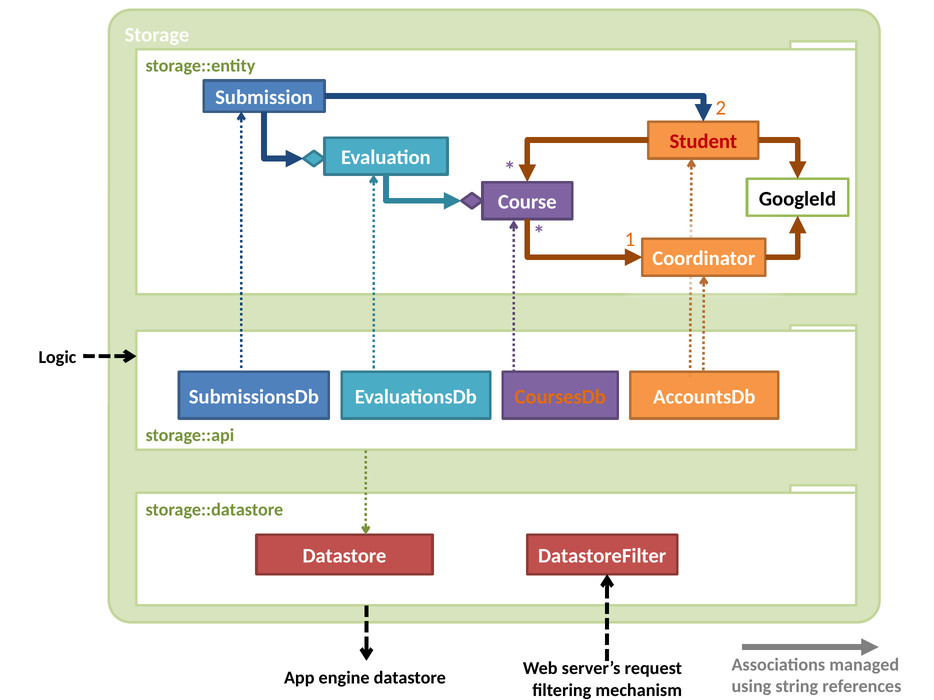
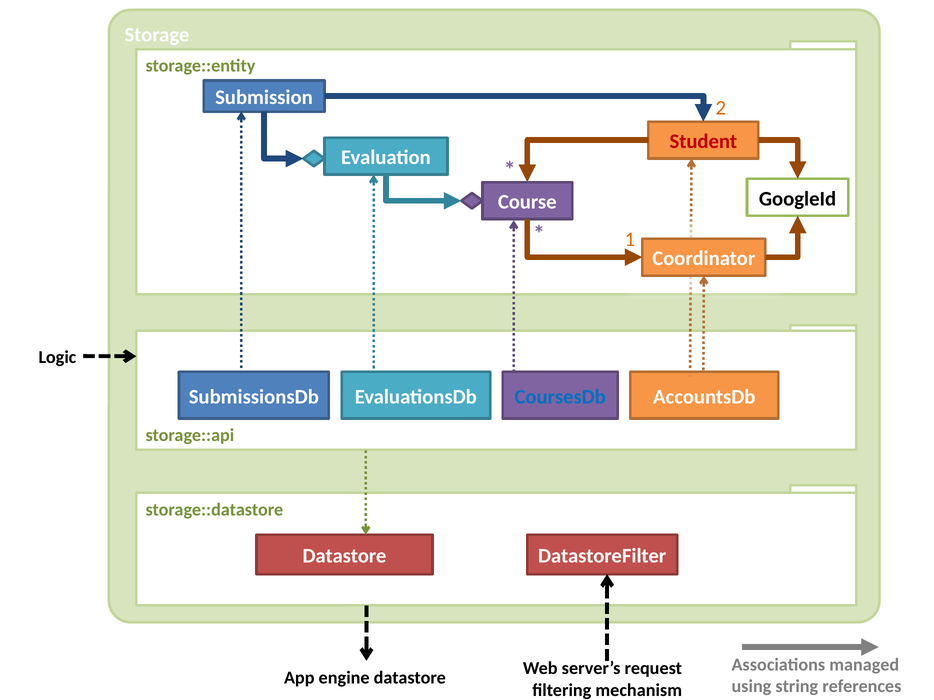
CoursesDb colour: orange -> blue (560, 397)
